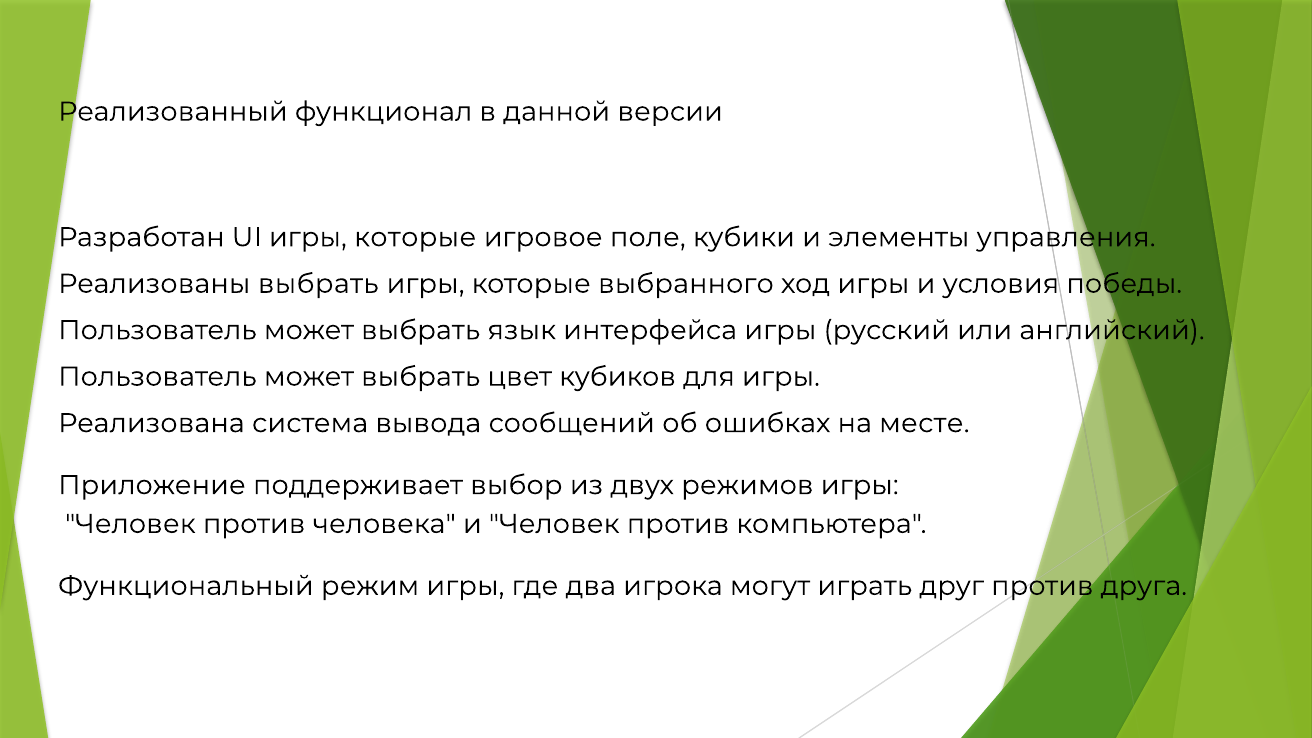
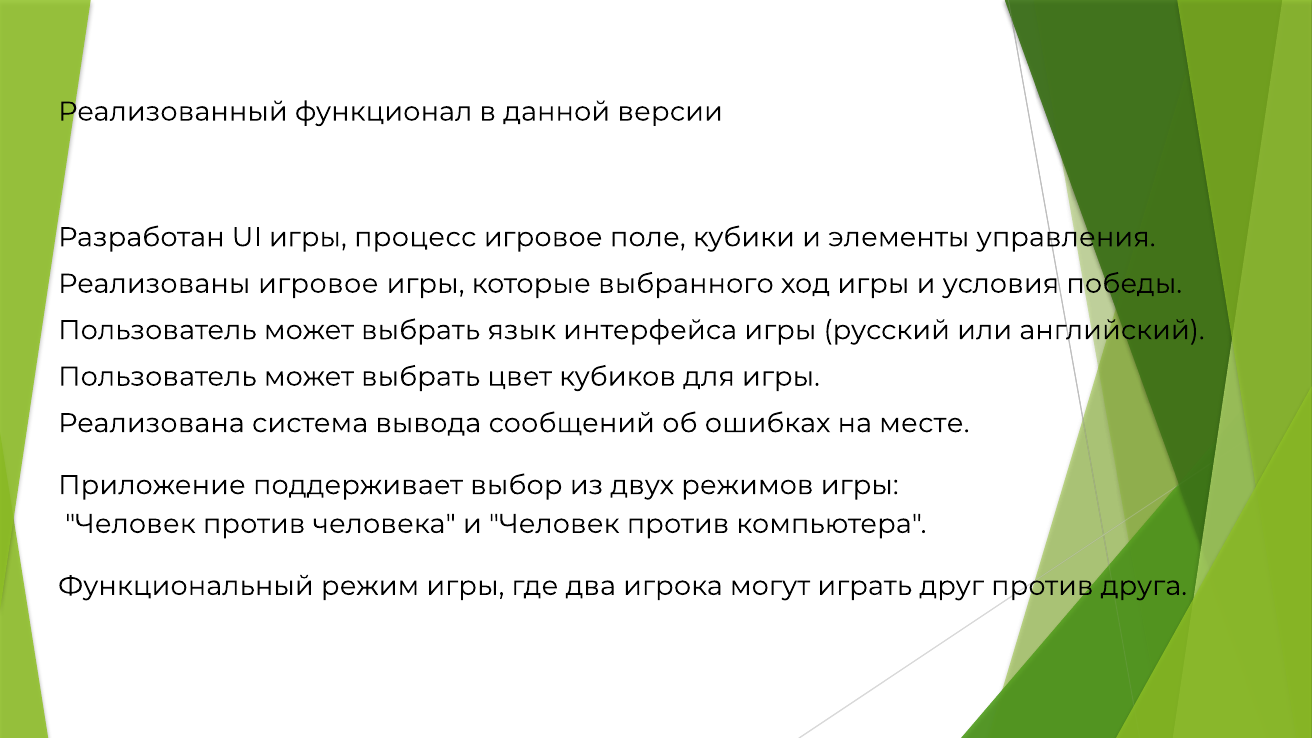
UI игры которые: которые -> процесс (415, 237)
Реализованы выбрать: выбрать -> игровое (318, 284)
